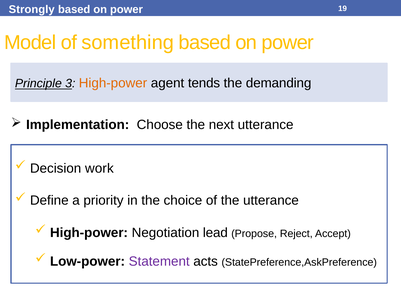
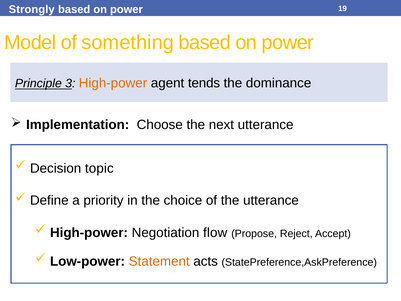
demanding: demanding -> dominance (279, 83)
work: work -> topic (99, 168)
lead: lead -> flow (215, 232)
Statement colour: purple -> orange (159, 261)
